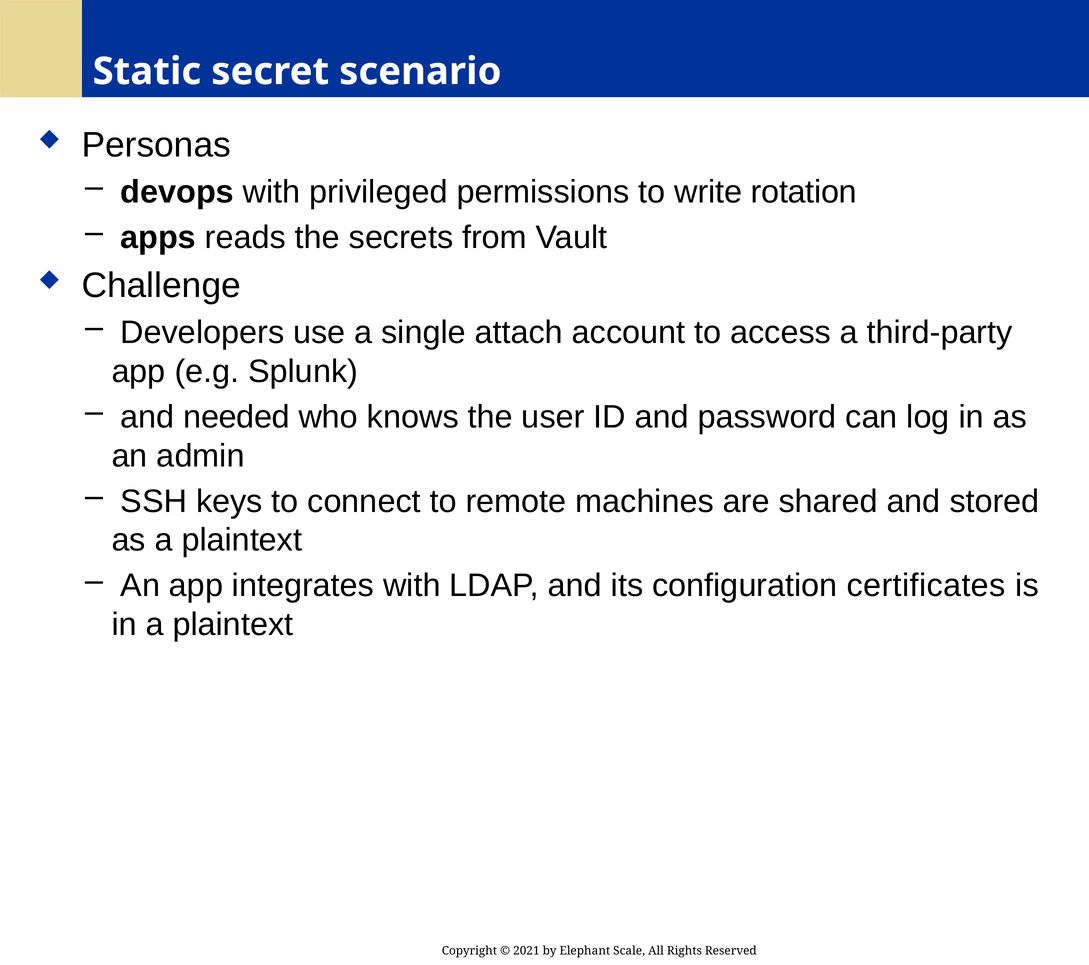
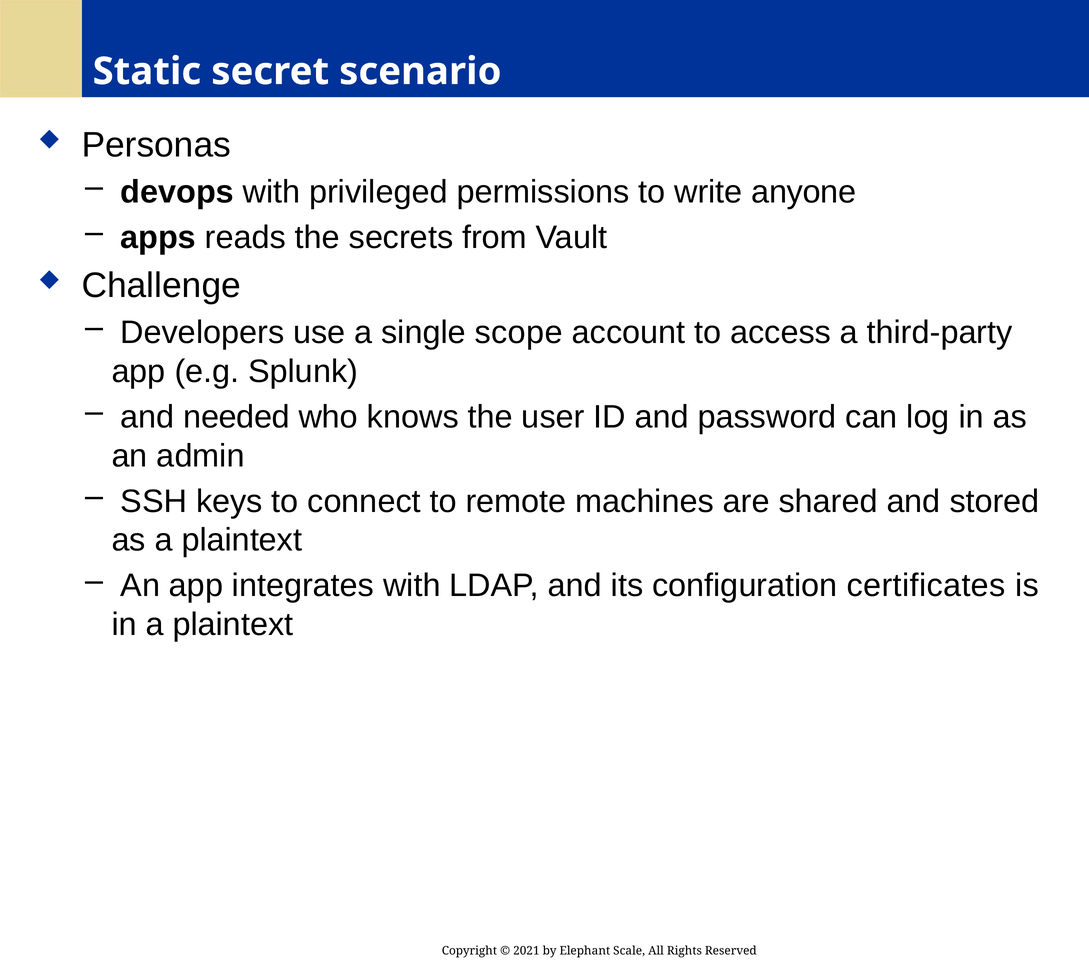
rotation: rotation -> anyone (804, 192)
attach: attach -> scope (519, 332)
